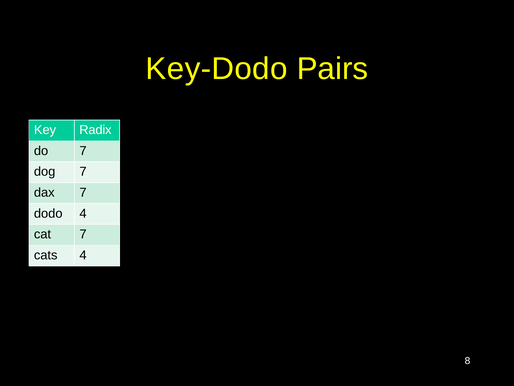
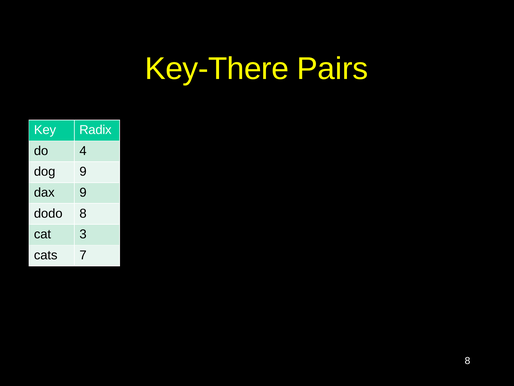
Key-Dodo: Key-Dodo -> Key-There (217, 69)
do 7: 7 -> 4 (83, 151)
dog 7: 7 -> 9 (83, 171)
dax 7: 7 -> 9 (83, 192)
dodo 4: 4 -> 8 (83, 213)
cat 7: 7 -> 3 (83, 234)
cats 4: 4 -> 7 (83, 255)
